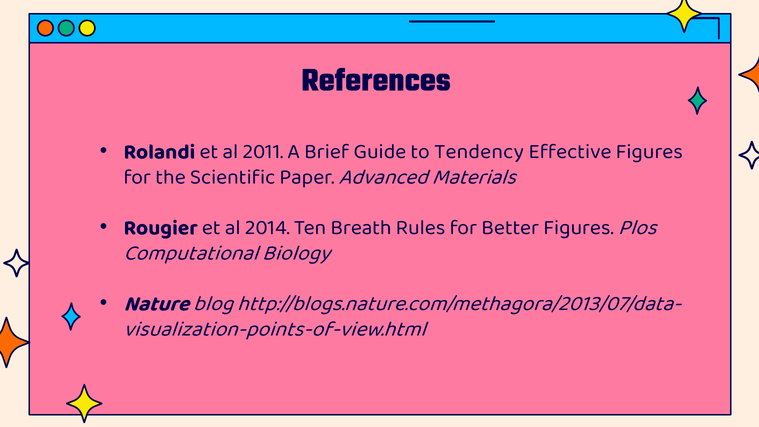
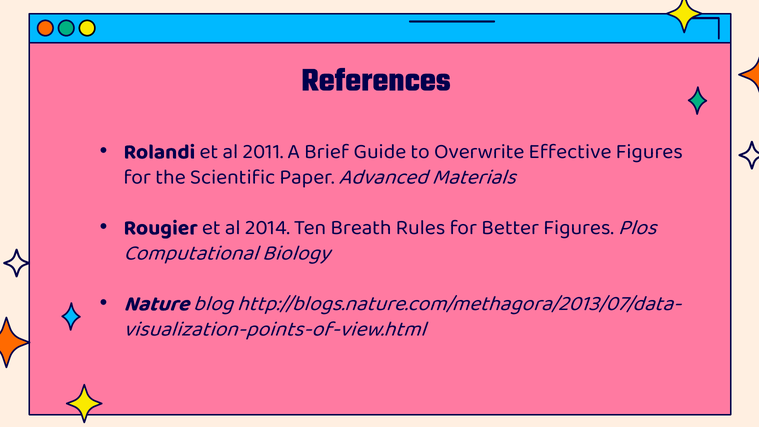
Tendency: Tendency -> Overwrite (479, 152)
